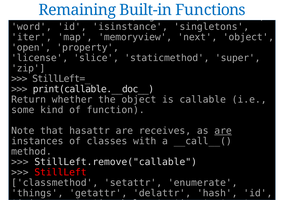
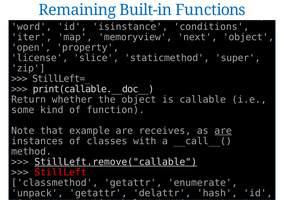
singletons: singletons -> conditions (211, 27)
that hasattr: hasattr -> example (90, 131)
StillLeft.remove("callable underline: none -> present (116, 162)
classmethod setattr: setattr -> getattr (133, 183)
things: things -> unpack (37, 193)
